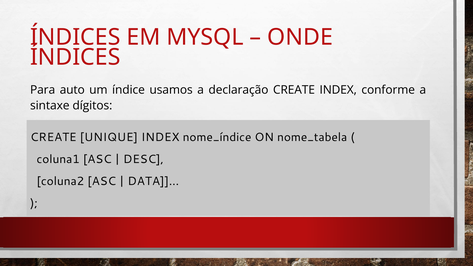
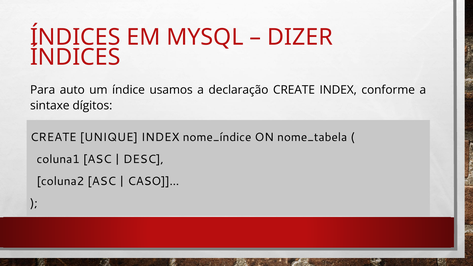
ONDE: ONDE -> DIZER (300, 37)
DATA: DATA -> CASO (153, 181)
